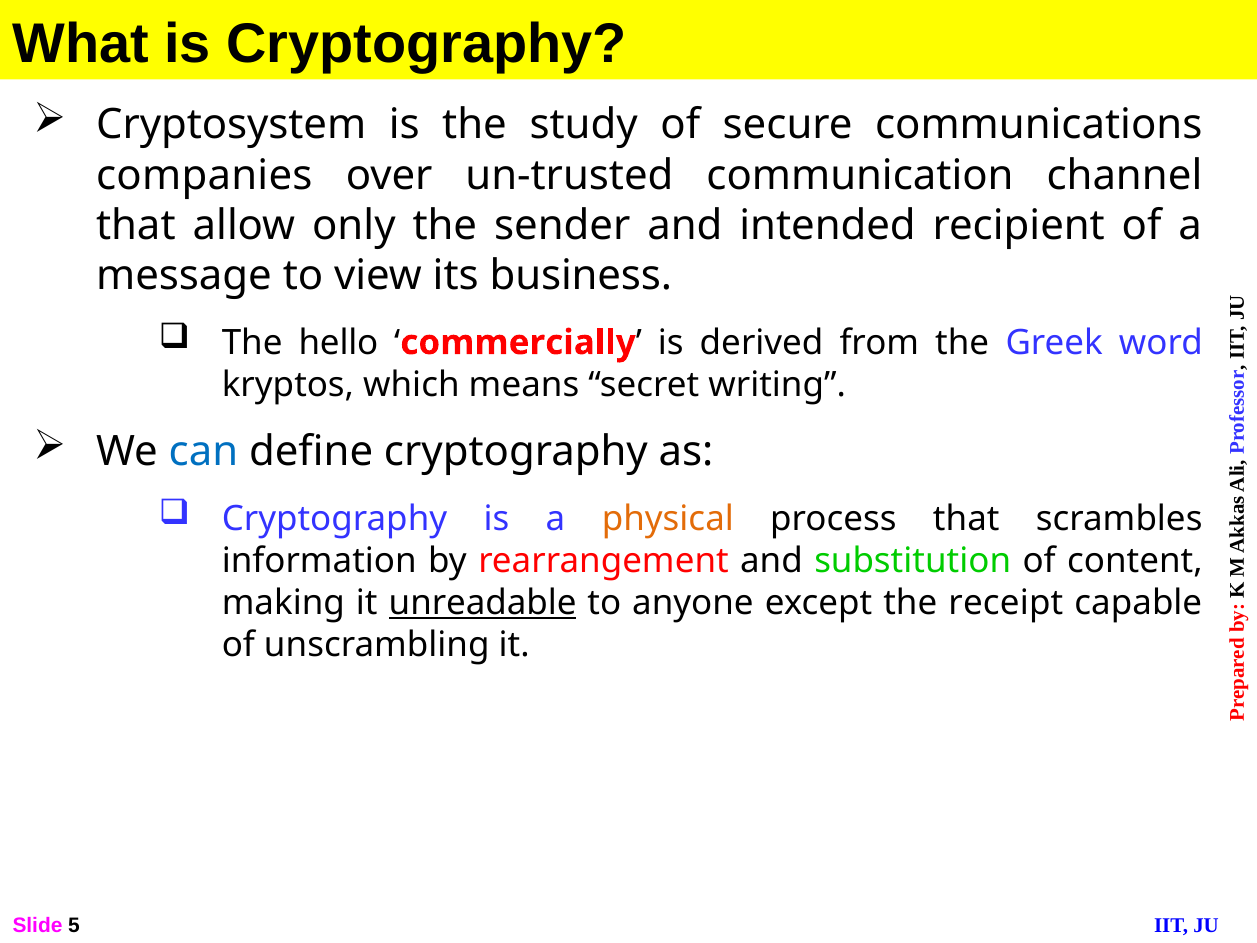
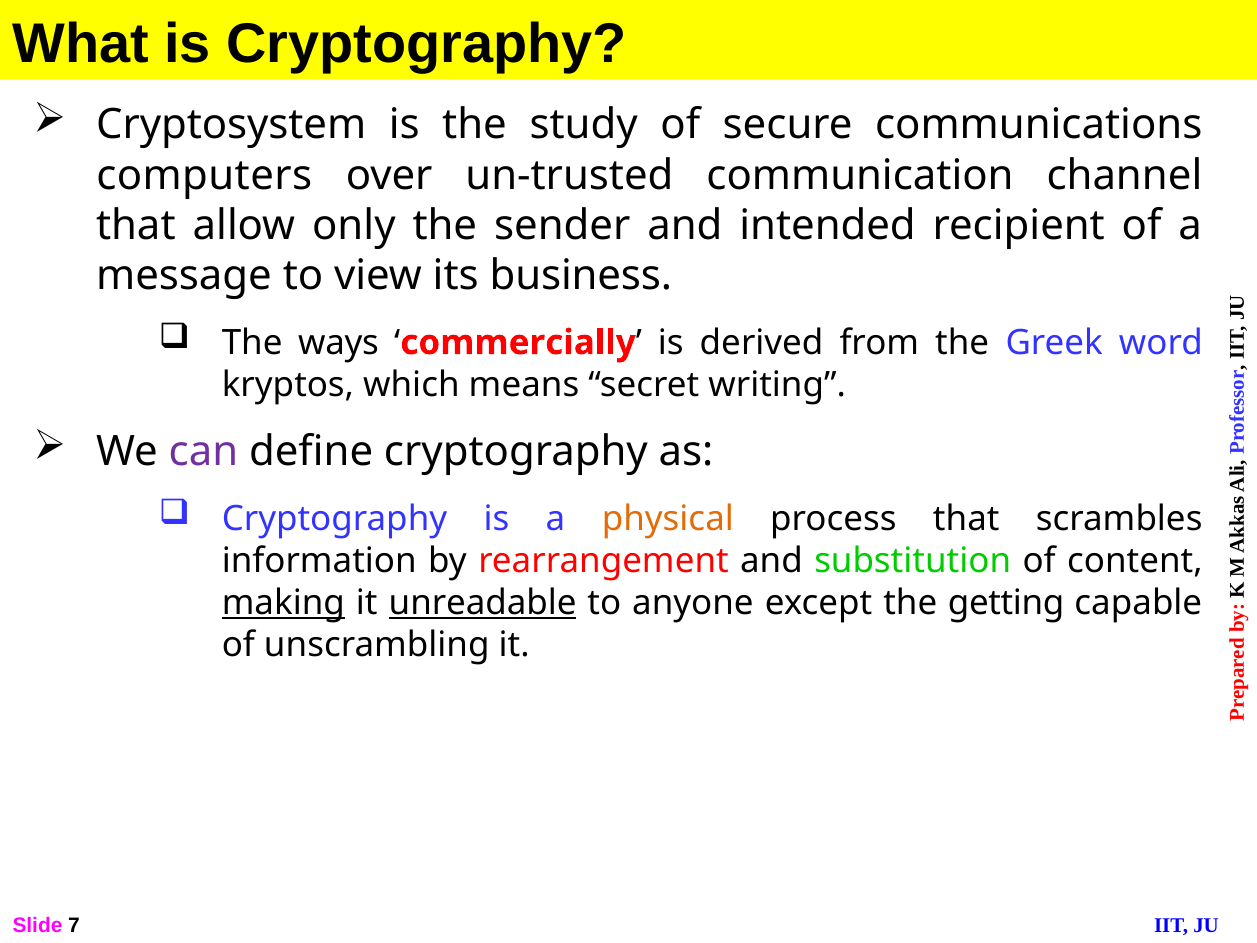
companies: companies -> computers (204, 175)
hello: hello -> ways (339, 343)
can colour: blue -> purple (203, 452)
making underline: none -> present (283, 602)
receipt: receipt -> getting (1006, 602)
5: 5 -> 7 (74, 925)
